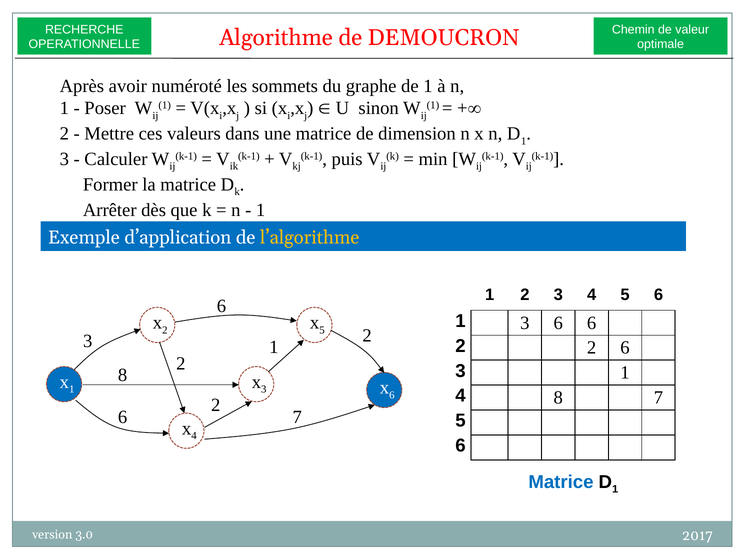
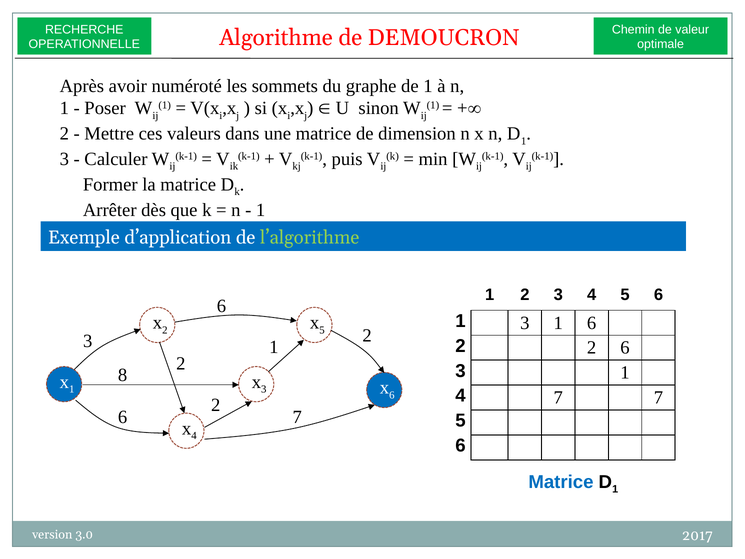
l’algorithme colour: yellow -> light green (310, 237)
1 3 6: 6 -> 1 (558, 323)
4 8: 8 -> 7 (558, 398)
